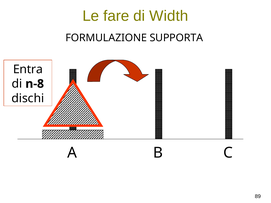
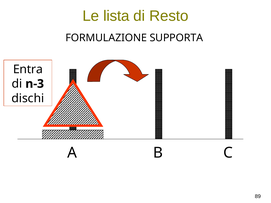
fare: fare -> lista (116, 16)
Width: Width -> Resto (169, 16)
n-8: n-8 -> n-3 (35, 84)
